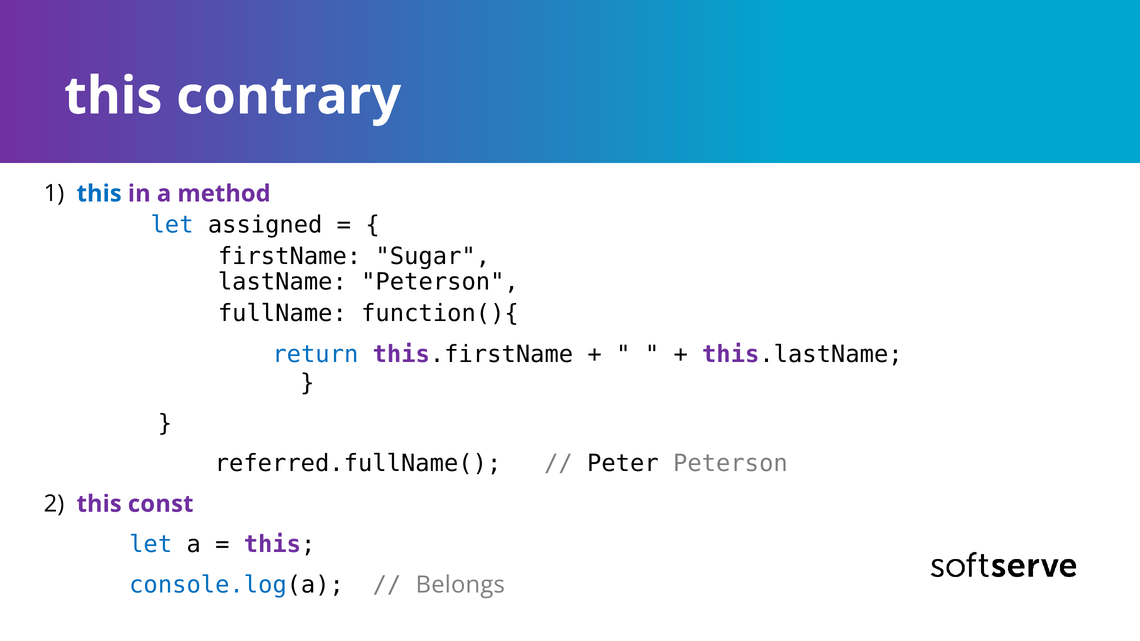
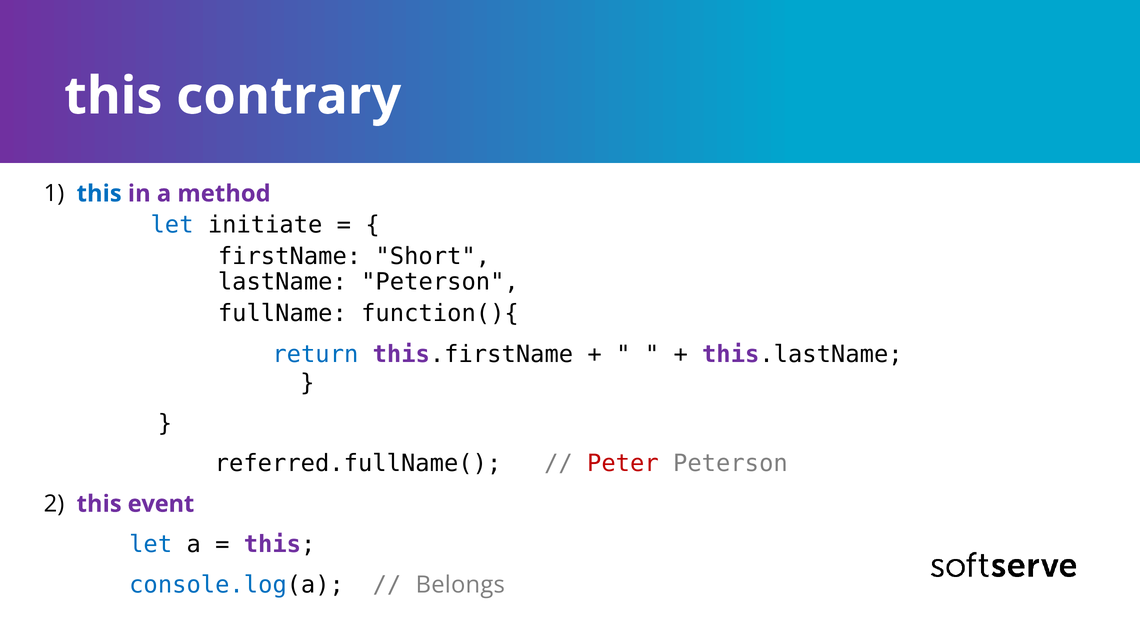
assigned: assigned -> initiate (265, 225)
Sugar: Sugar -> Short (433, 256)
Peter colour: black -> red (623, 464)
const: const -> event (161, 504)
